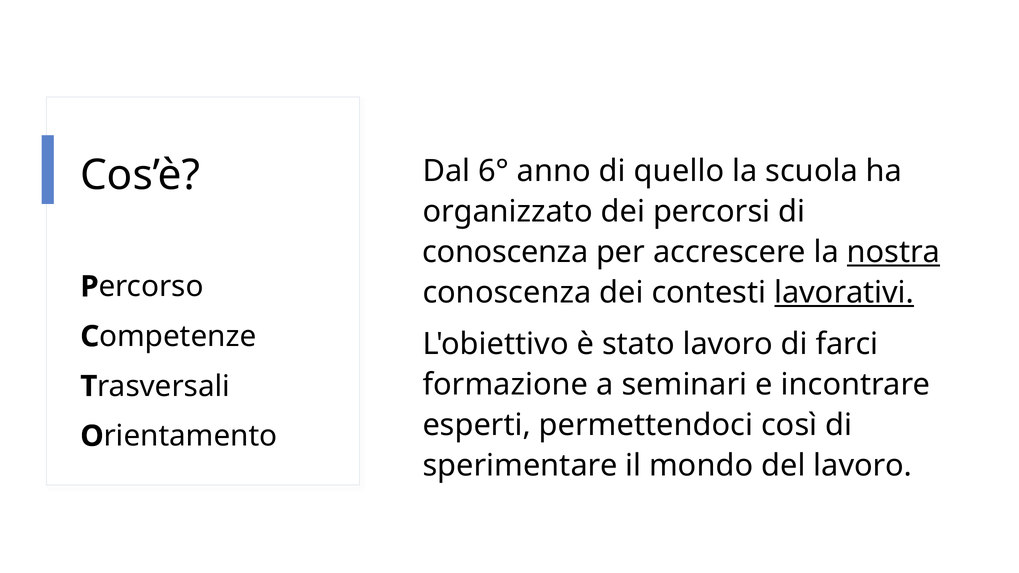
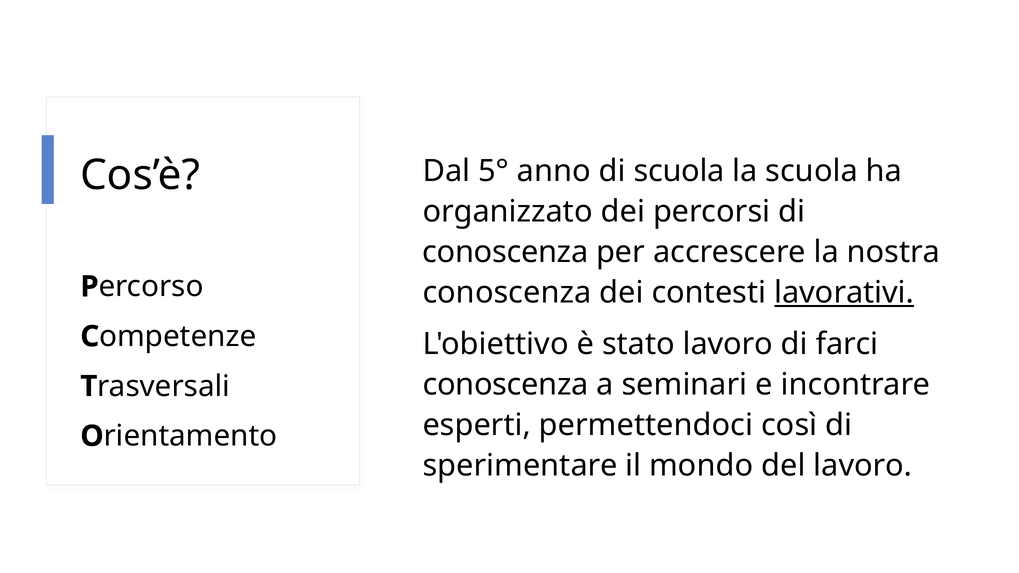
6°: 6° -> 5° (494, 171)
di quello: quello -> scuola (679, 171)
nostra underline: present -> none (893, 252)
formazione: formazione -> conoscenza (506, 385)
